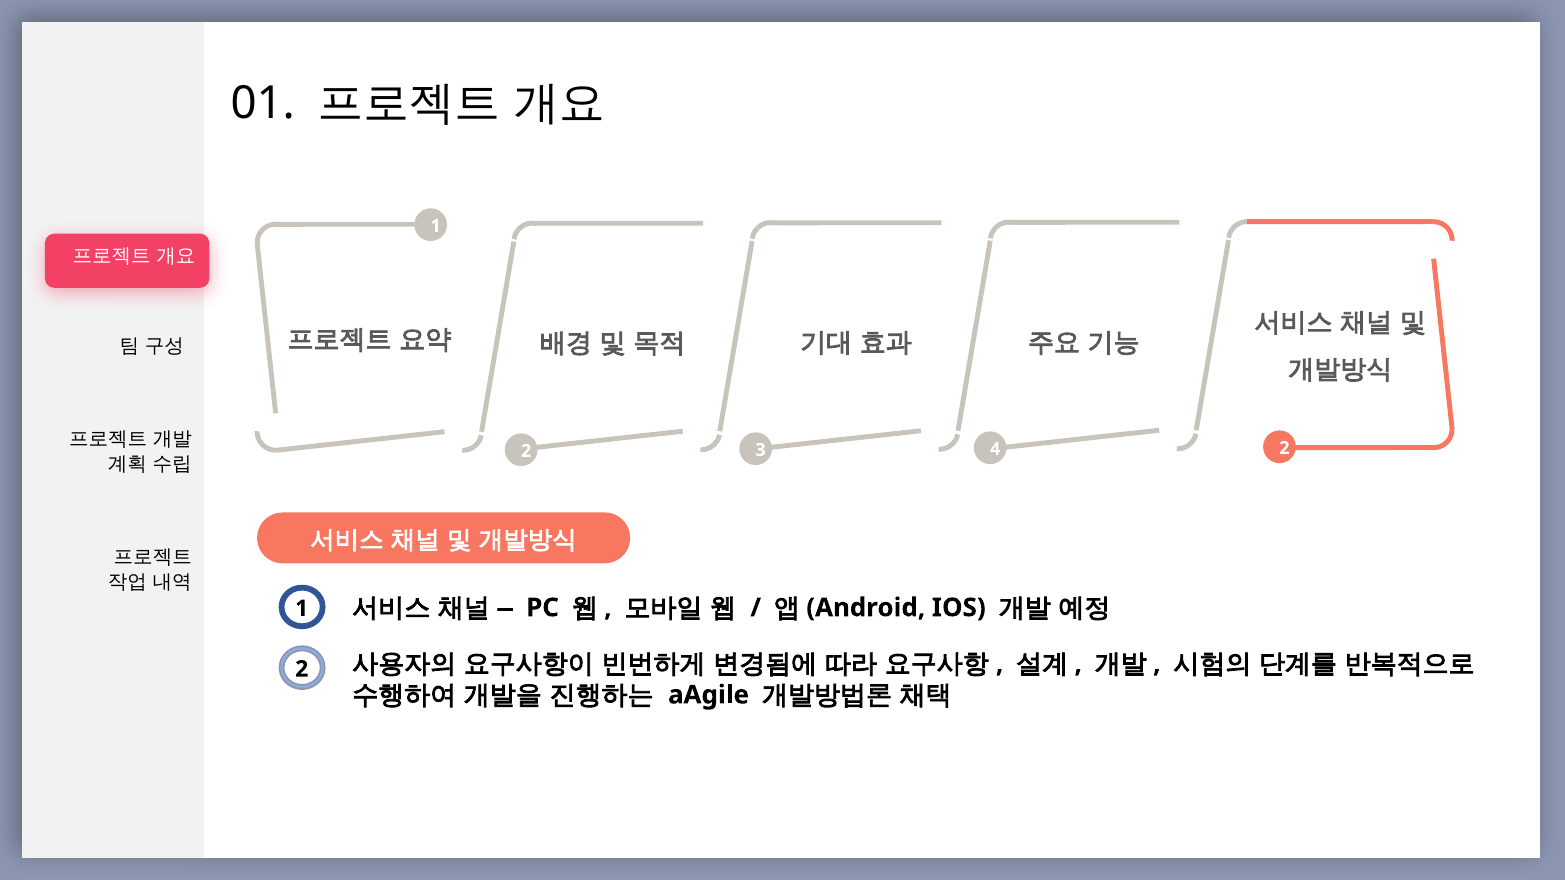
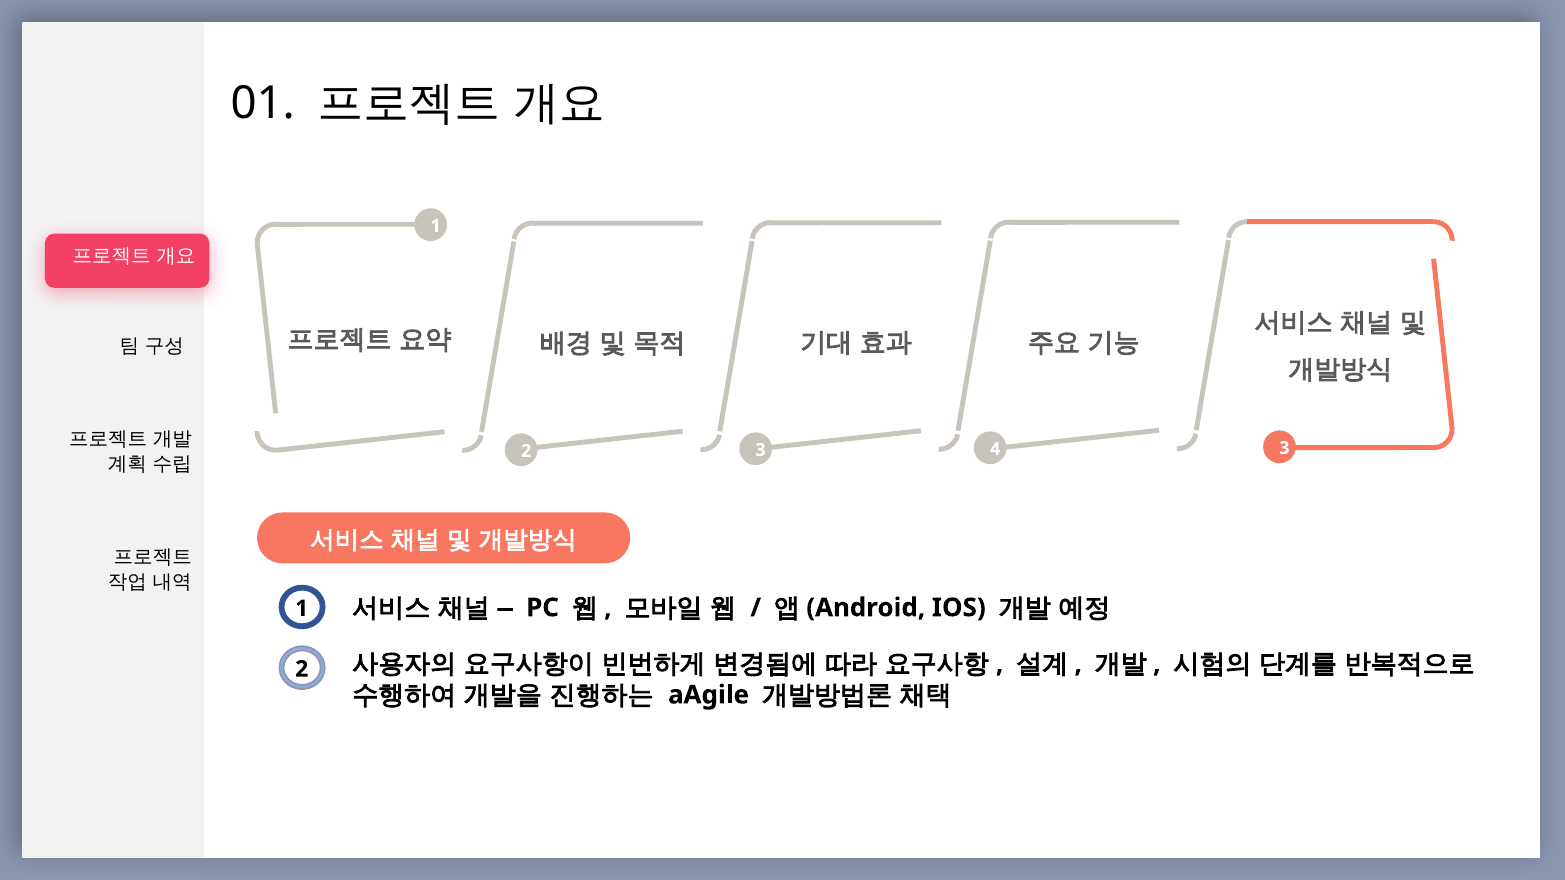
4 2: 2 -> 3 (1284, 448)
